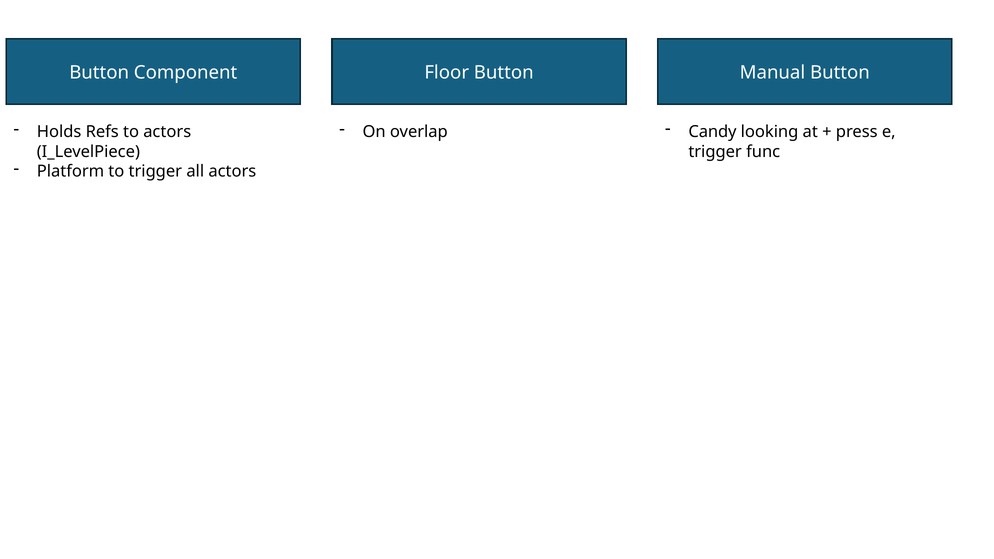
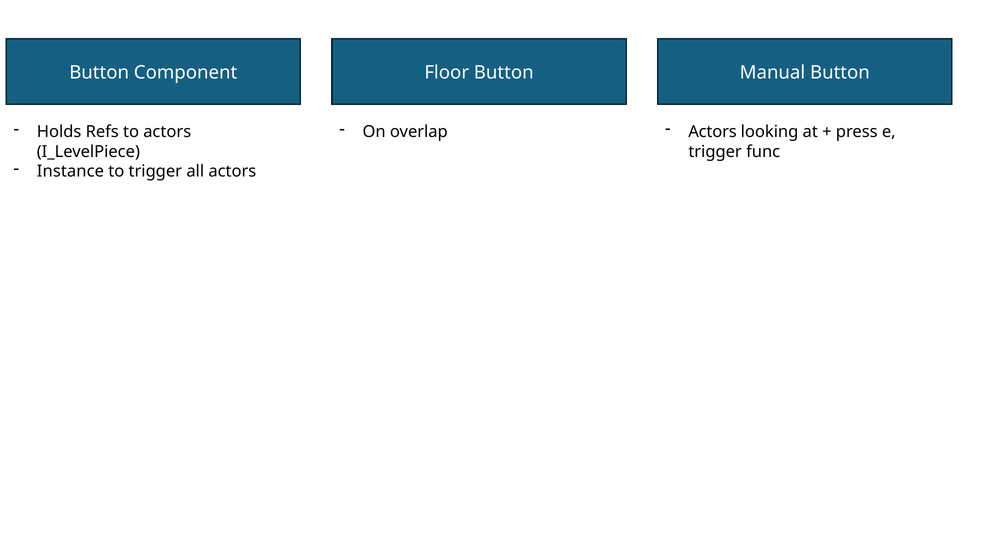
Candy: Candy -> Actors (713, 132)
Platform: Platform -> Instance (70, 172)
